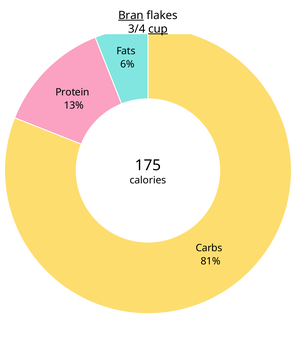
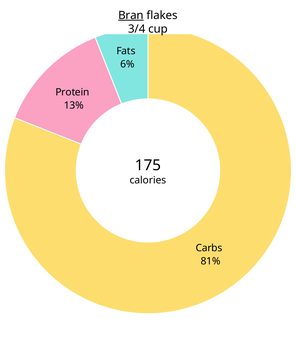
cup underline: present -> none (158, 29)
